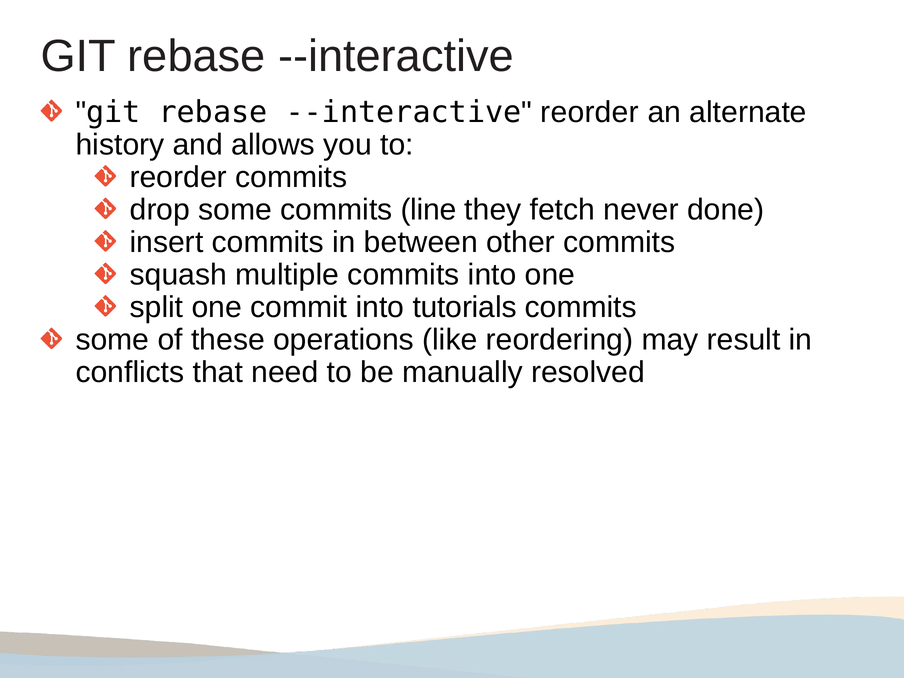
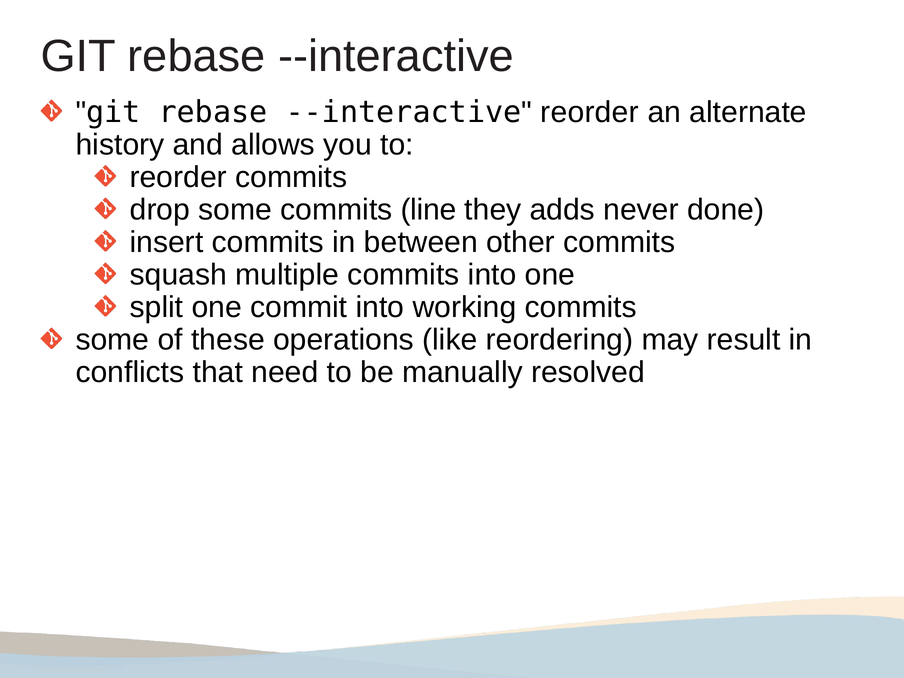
fetch: fetch -> adds (562, 210)
tutorials: tutorials -> working (464, 307)
